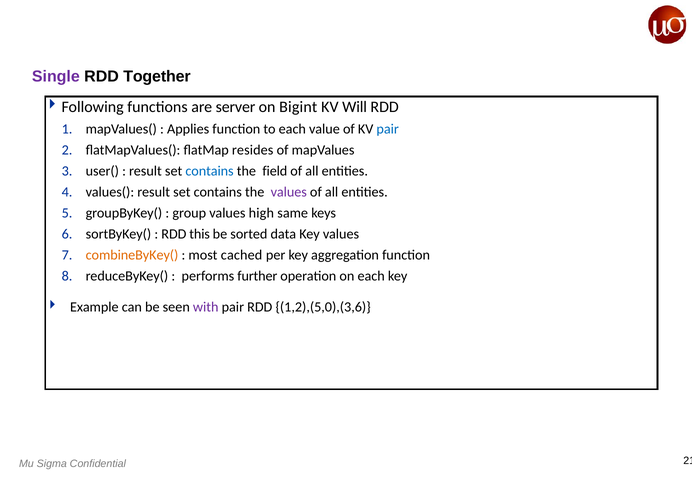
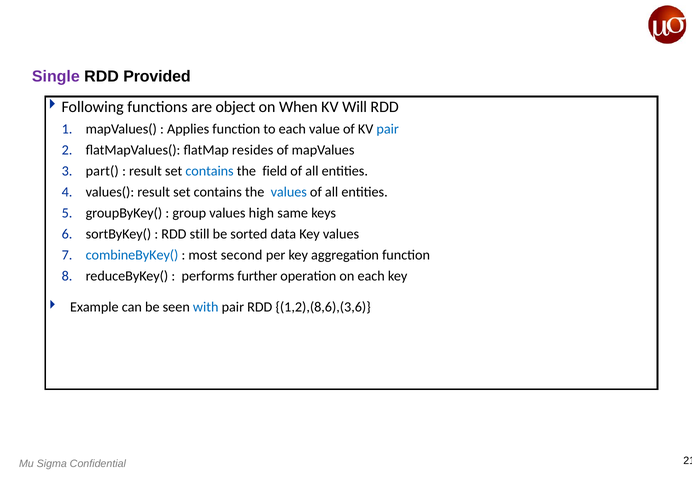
Together: Together -> Provided (157, 76)
server: server -> object (236, 107)
Bigint: Bigint -> When (298, 107)
user(: user( -> part( (102, 171)
values colour: purple -> blue (289, 192)
this: this -> still (200, 234)
combineByKey( colour: orange -> blue (132, 255)
cached: cached -> second (242, 255)
with colour: purple -> blue (206, 307)
1,2),(5,0),(3,6: 1,2),(5,0),(3,6 -> 1,2),(8,6),(3,6 (323, 307)
